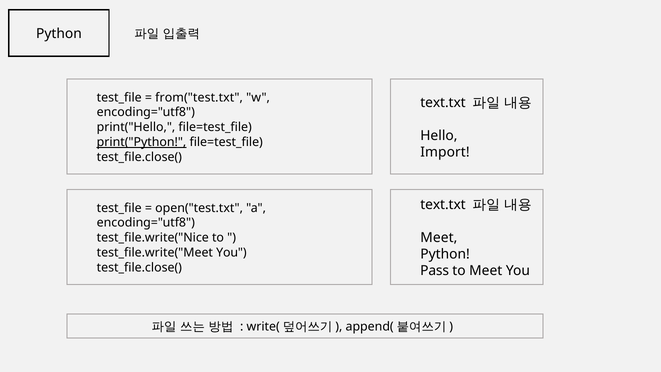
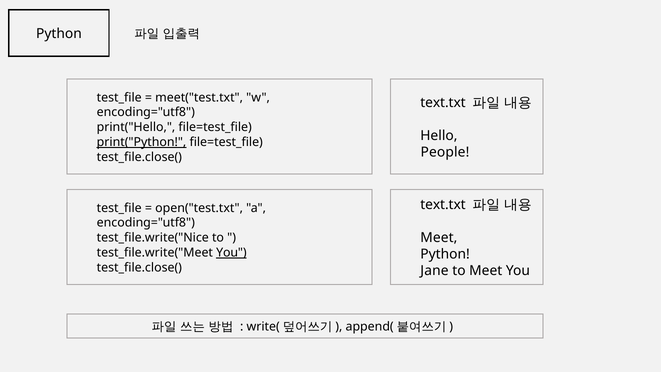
from("test.txt: from("test.txt -> meet("test.txt (199, 97)
Import: Import -> People (445, 152)
You underline: none -> present (231, 252)
Pass: Pass -> Jane (434, 271)
